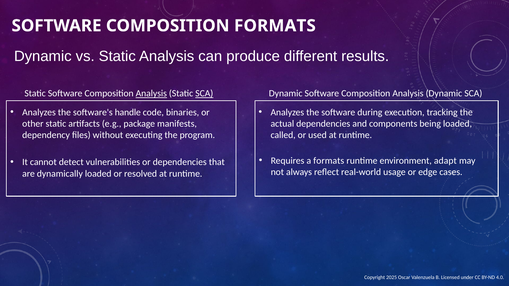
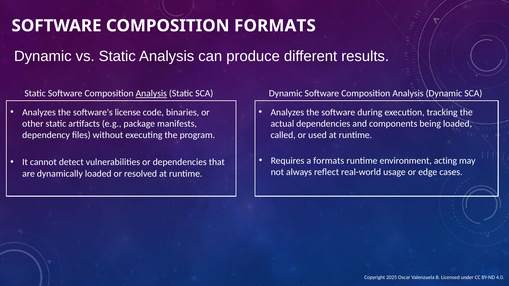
SCA underline: present -> none (204, 94)
handle: handle -> license (128, 112)
adapt: adapt -> acting (445, 161)
